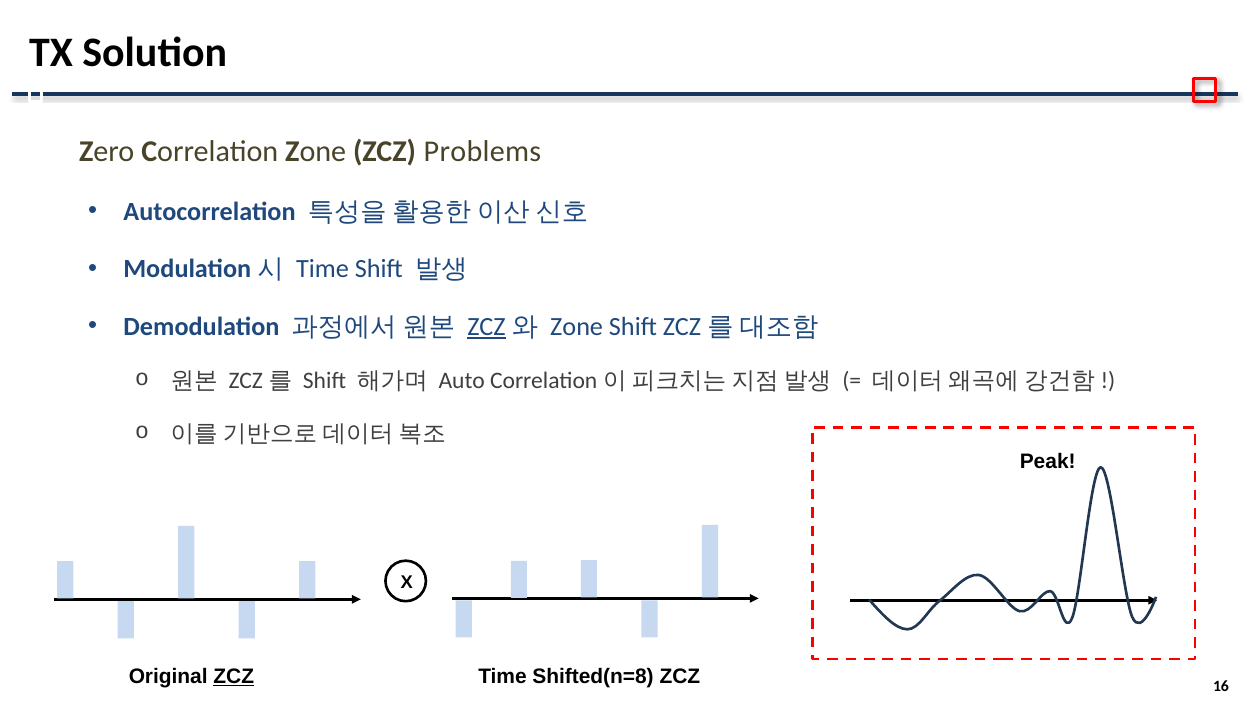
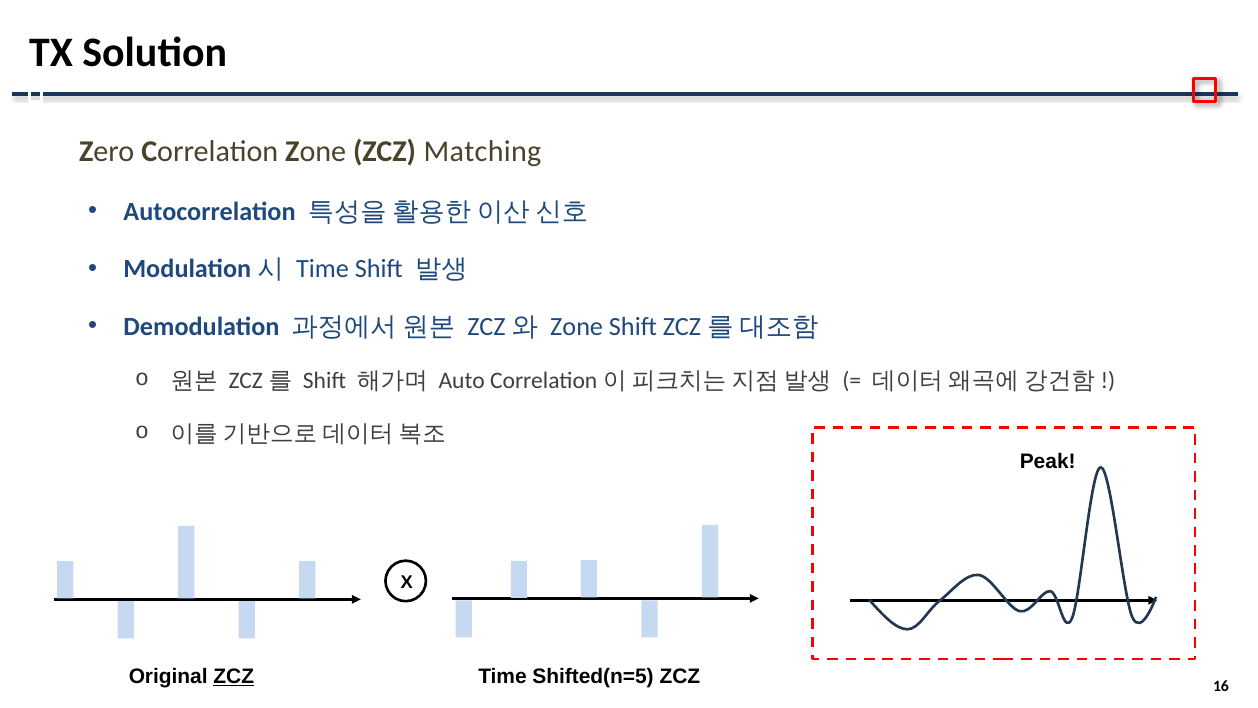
Problems: Problems -> Matching (482, 152)
ZCZ underline: present -> none (486, 327)
Shifted(n=8: Shifted(n=8 -> Shifted(n=5 (593, 676)
